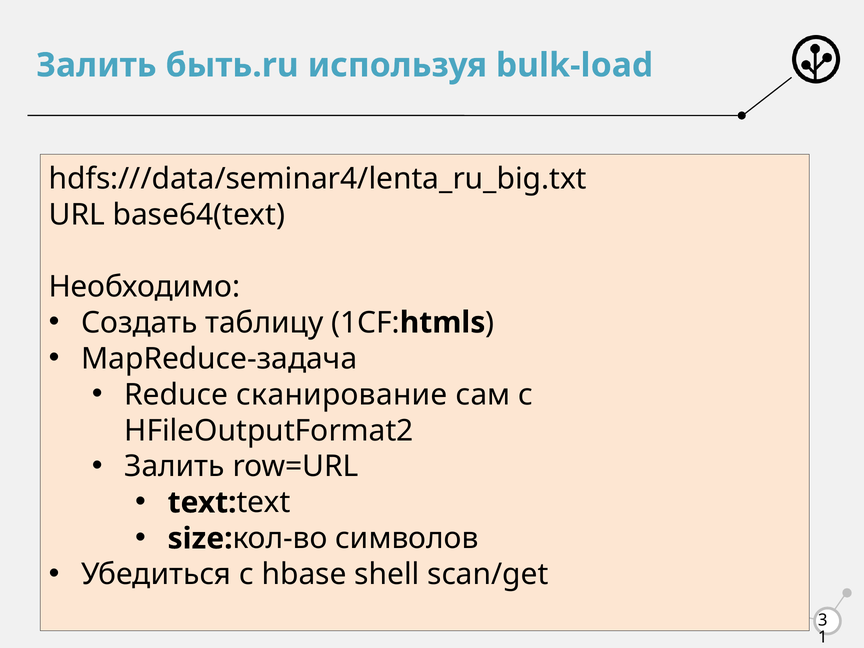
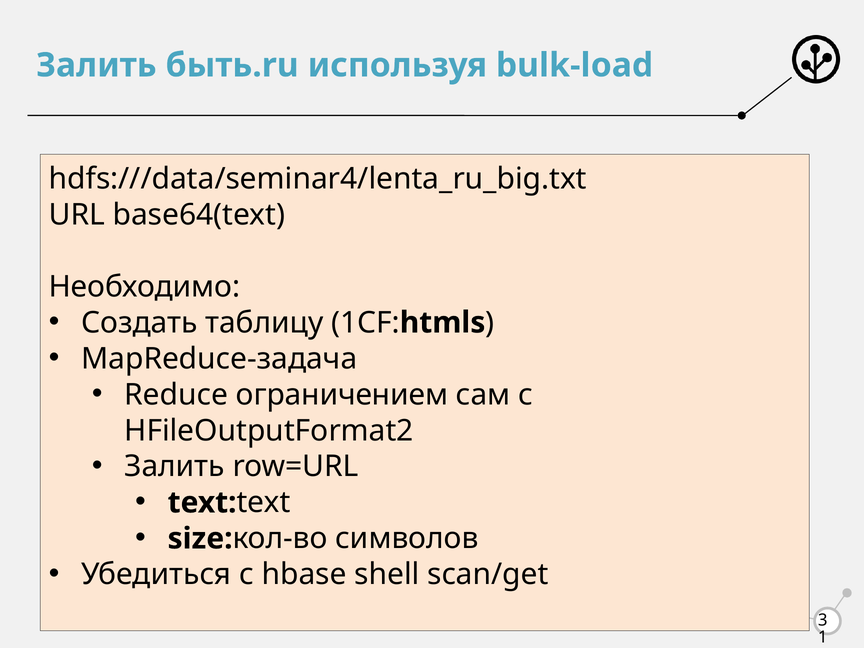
сканирование: сканирование -> ограничением (342, 395)
